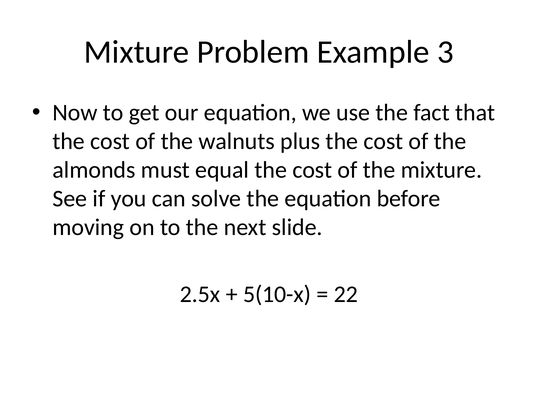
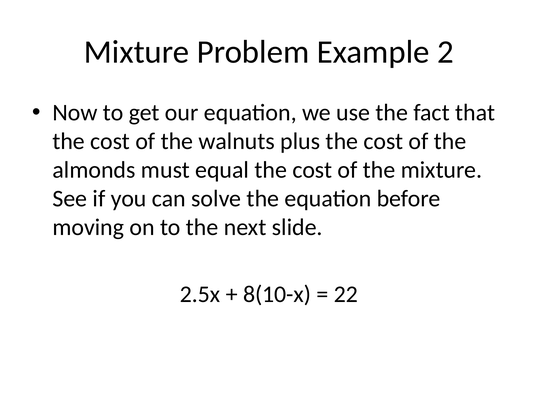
3: 3 -> 2 (445, 52)
5(10-x: 5(10-x -> 8(10-x (277, 295)
